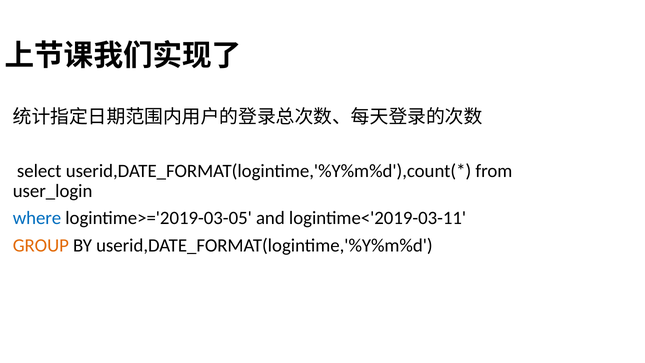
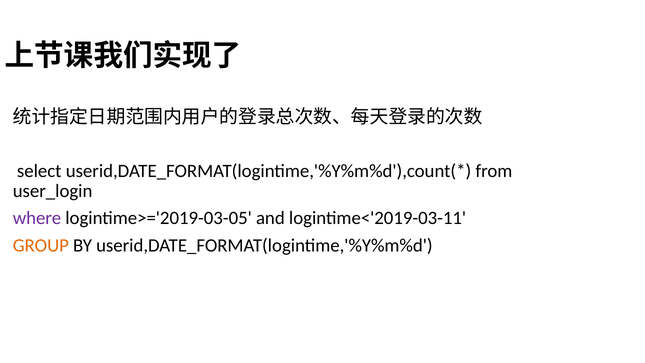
where colour: blue -> purple (37, 218)
